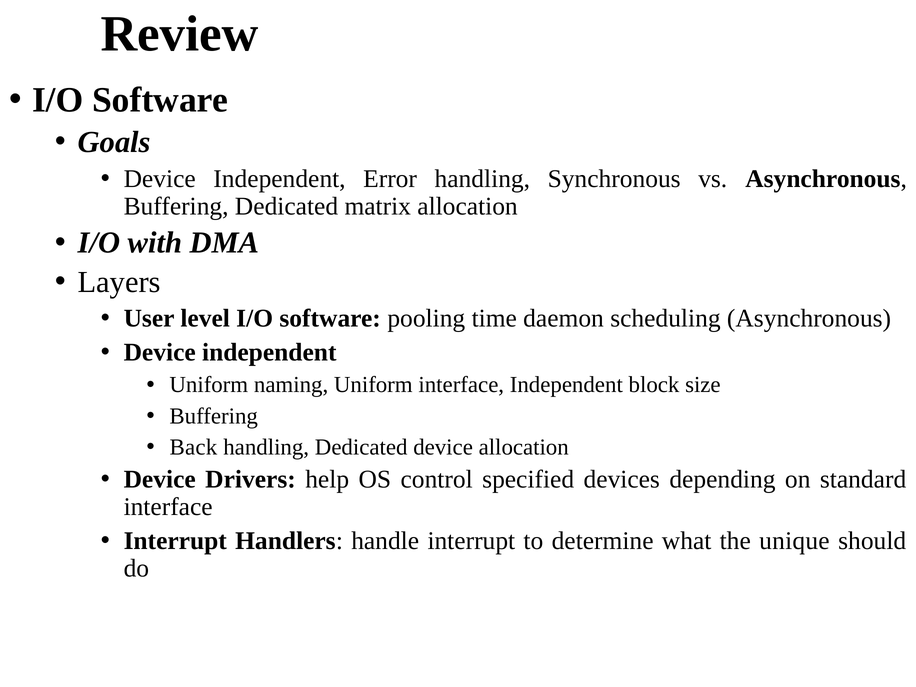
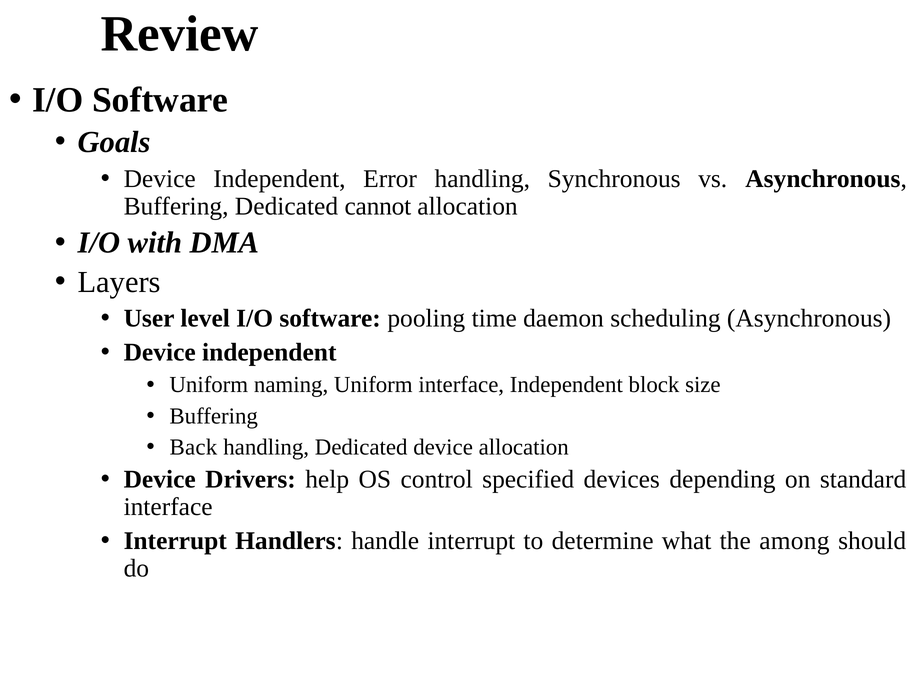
matrix: matrix -> cannot (378, 206)
unique: unique -> among (794, 541)
